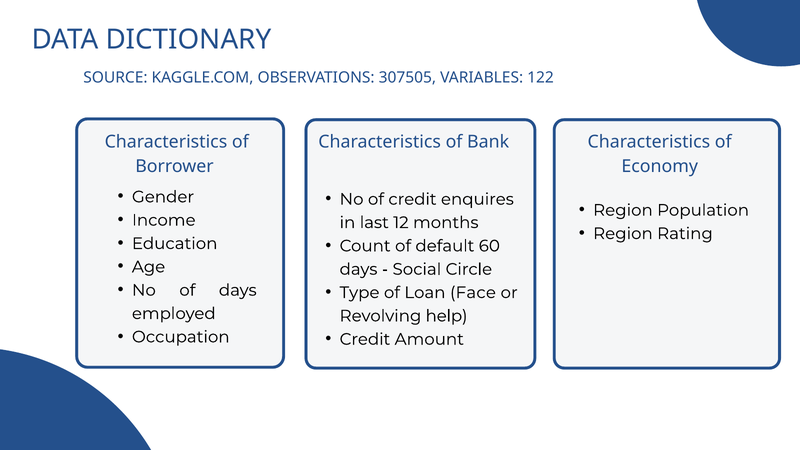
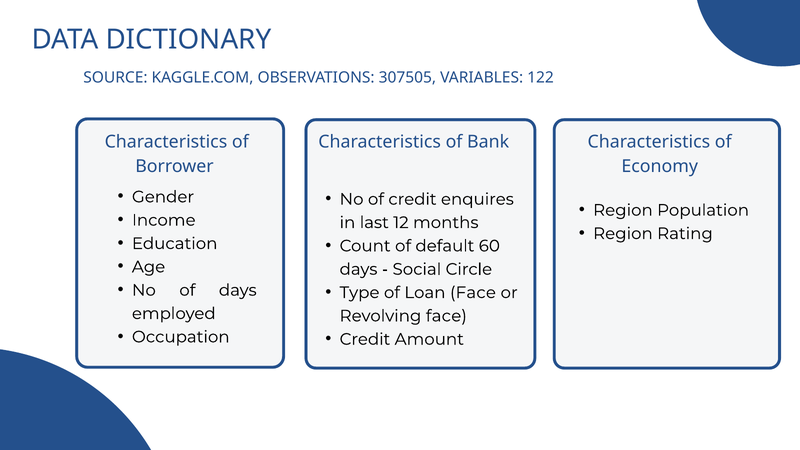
Revolving help: help -> face (446, 316)
